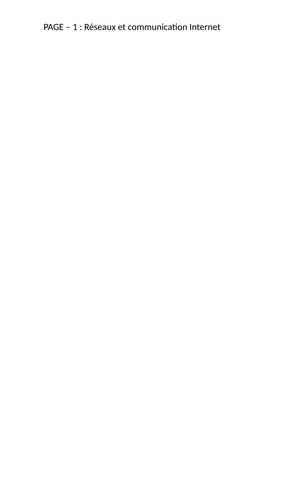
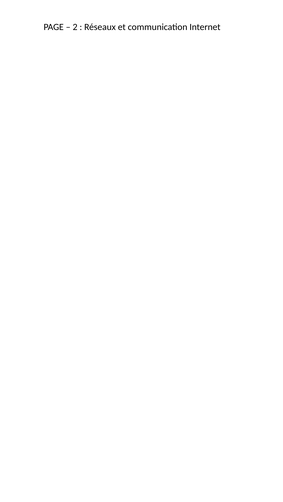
1: 1 -> 2 (75, 27)
